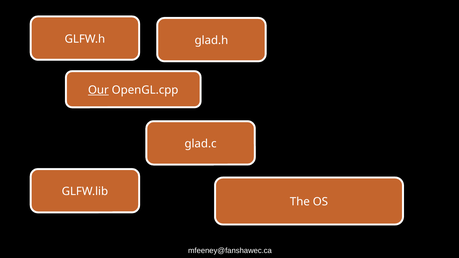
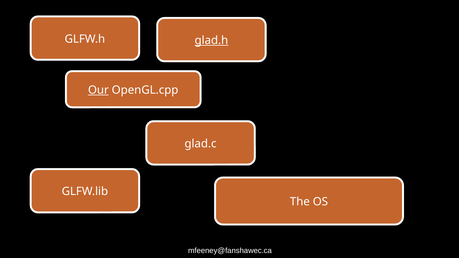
glad.h underline: none -> present (211, 40)
